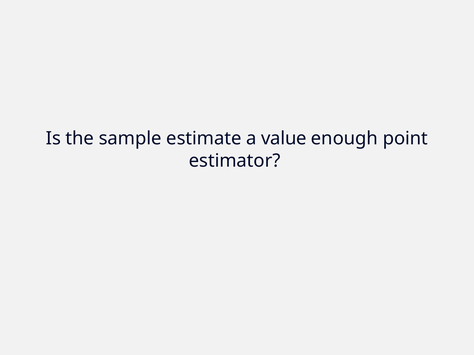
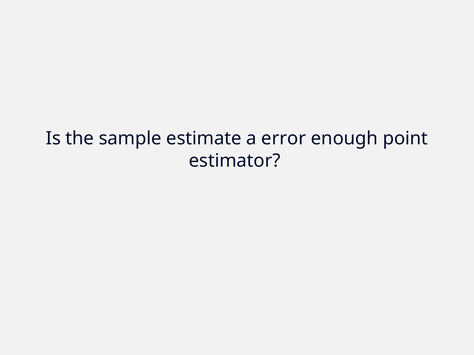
value: value -> error (284, 139)
